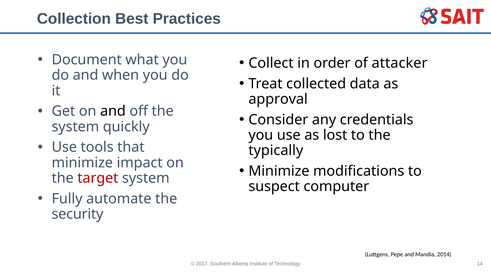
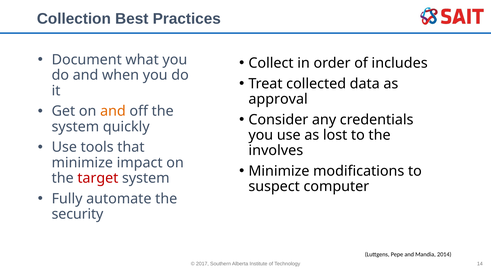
attacker: attacker -> includes (400, 63)
and colour: black -> orange (113, 111)
typically: typically -> involves (276, 151)
